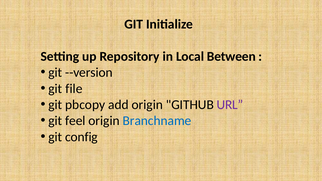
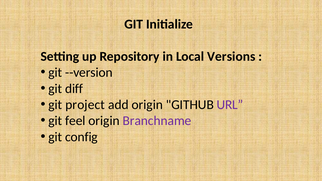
Between: Between -> Versions (231, 56)
file: file -> diff (74, 89)
pbcopy: pbcopy -> project (85, 105)
Branchname colour: blue -> purple (157, 121)
